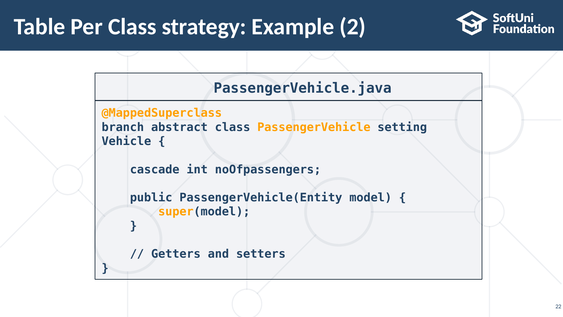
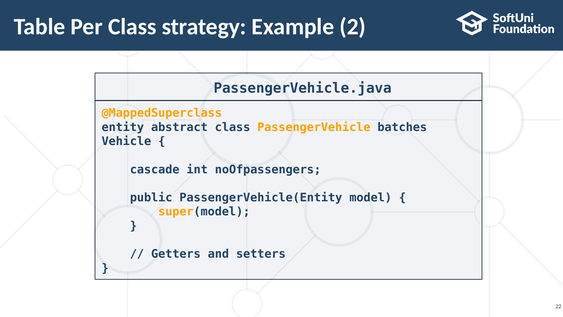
branch: branch -> entity (123, 127)
setting: setting -> batches (402, 127)
